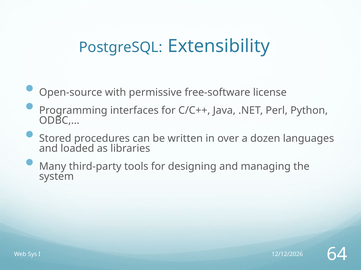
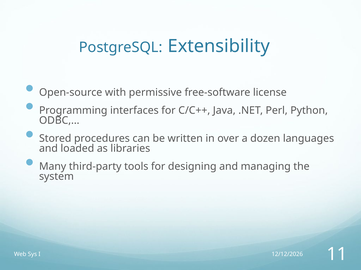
64: 64 -> 11 (337, 255)
